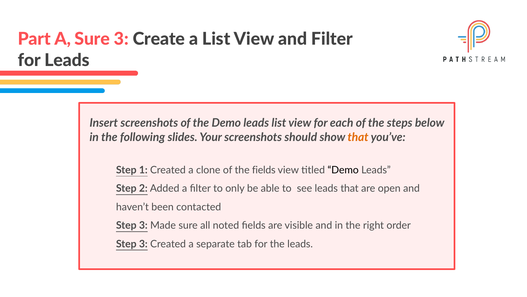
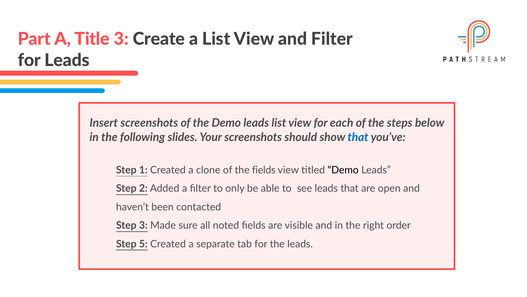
A Sure: Sure -> Title (92, 39)
that colour: orange -> blue (358, 137)
3: 3 -> 5 (143, 244)
